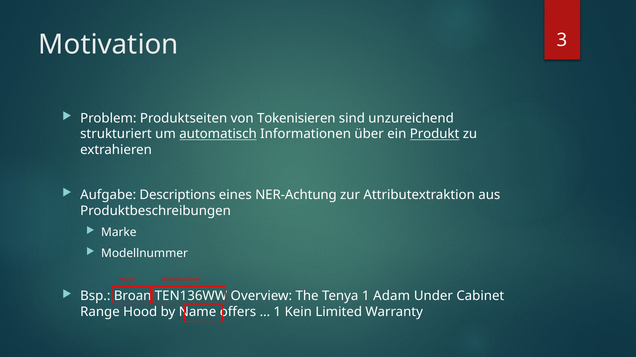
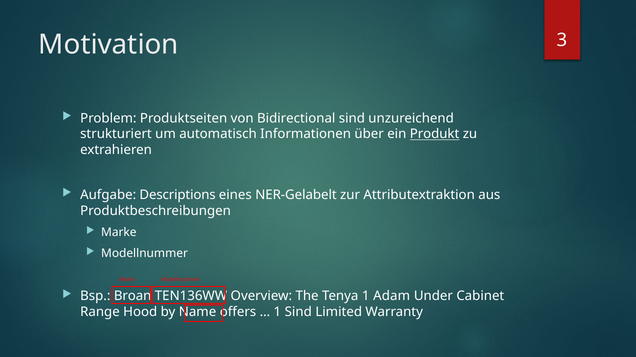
Tokenisieren: Tokenisieren -> Bidirectional (296, 118)
automatisch underline: present -> none (218, 134)
NER-Achtung: NER-Achtung -> NER-Gelabelt (296, 195)
1 Kein: Kein -> Sind (298, 313)
